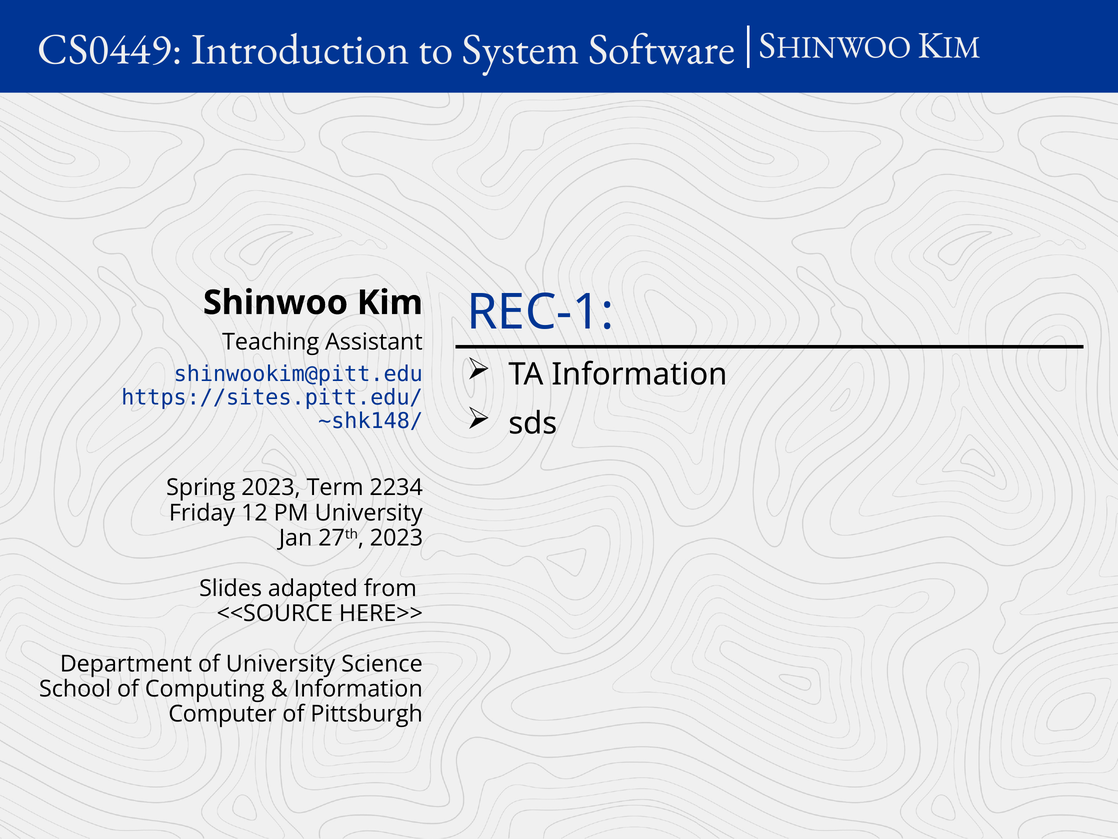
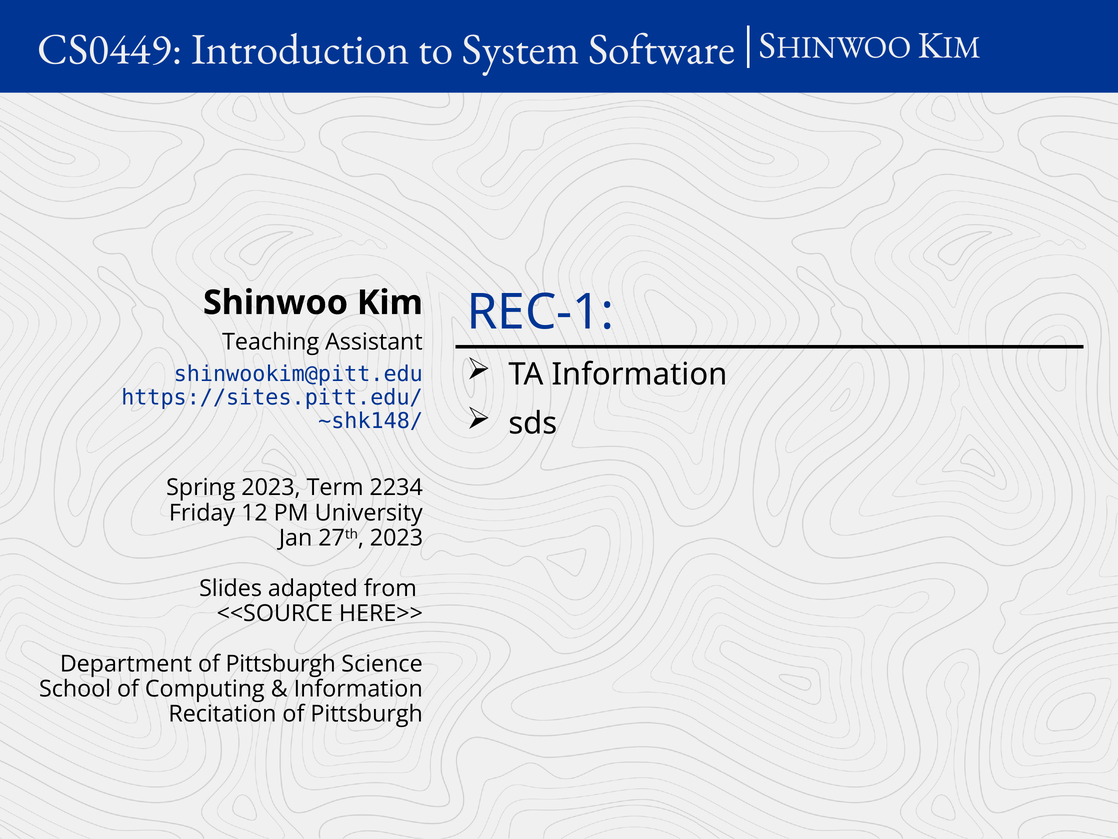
Department of University: University -> Pittsburgh (281, 664)
Computer: Computer -> Recitation (222, 714)
